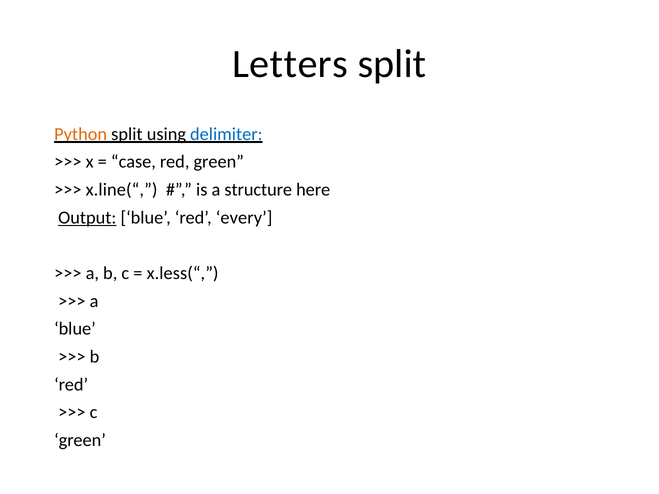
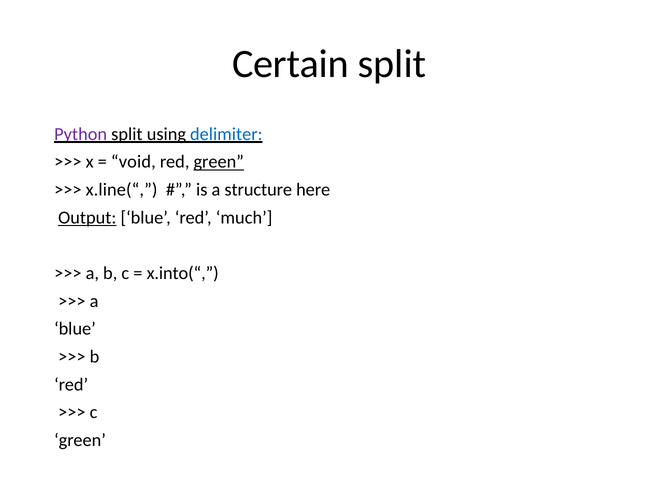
Letters: Letters -> Certain (290, 64)
Python colour: orange -> purple (81, 134)
case: case -> void (133, 162)
green underline: none -> present (219, 162)
every: every -> much (244, 218)
x.less(“: x.less(“ -> x.into(“ (183, 273)
